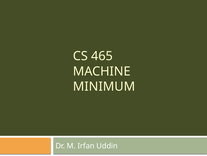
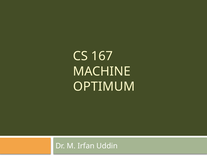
465: 465 -> 167 (102, 56)
MINIMUM: MINIMUM -> OPTIMUM (104, 86)
